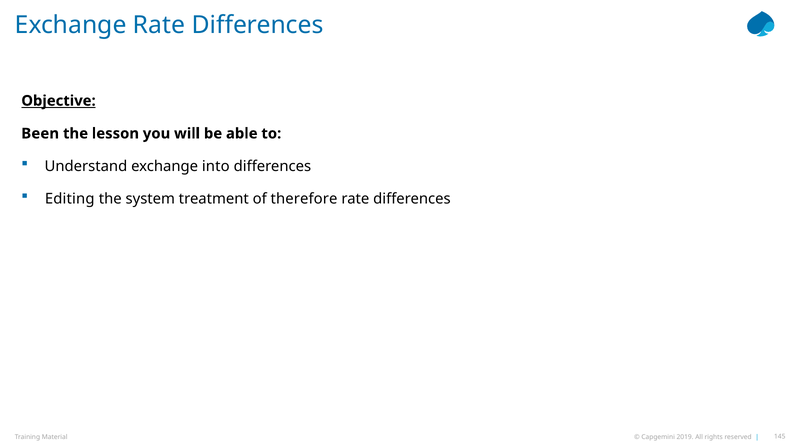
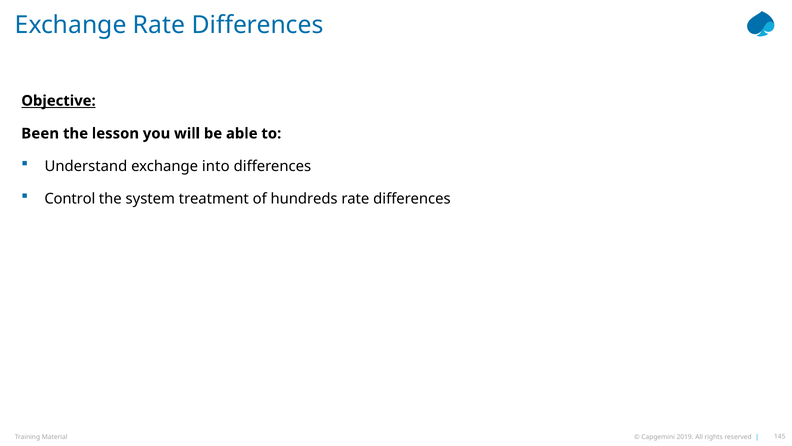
Editing: Editing -> Control (70, 199)
therefore: therefore -> hundreds (304, 199)
